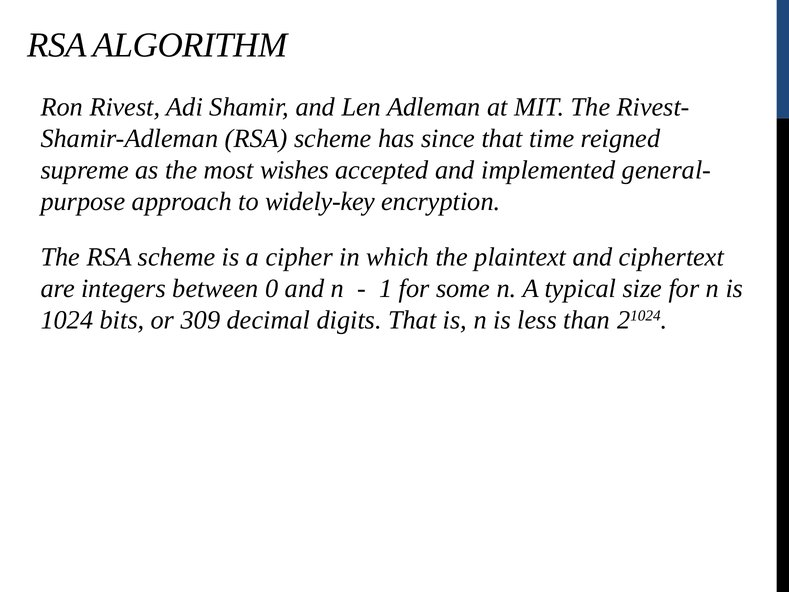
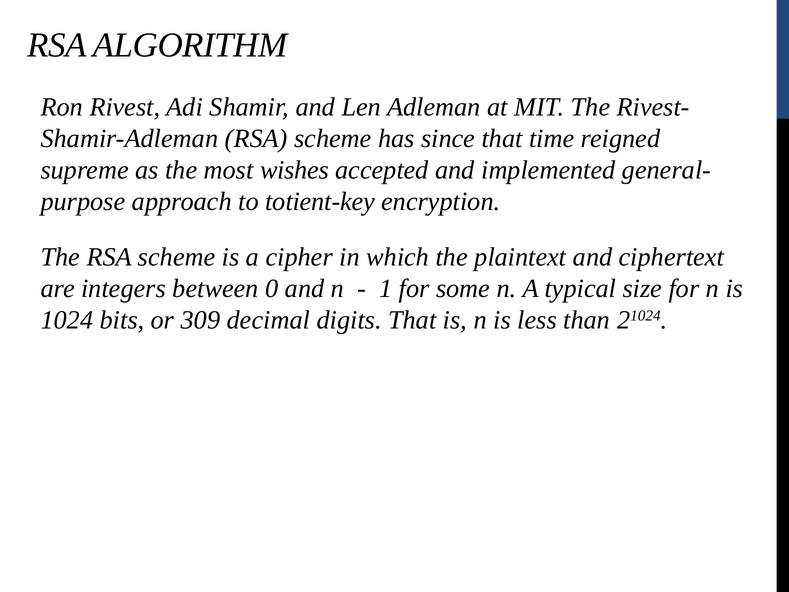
widely-key: widely-key -> totient-key (320, 202)
